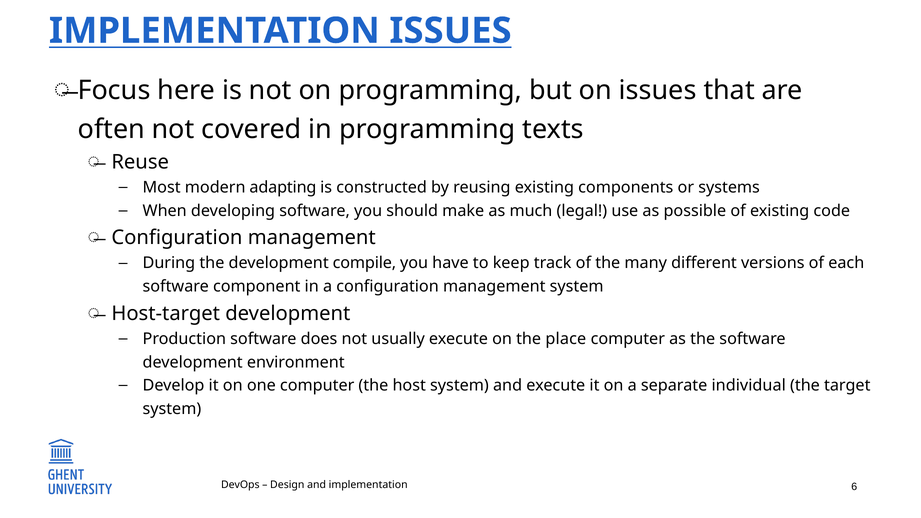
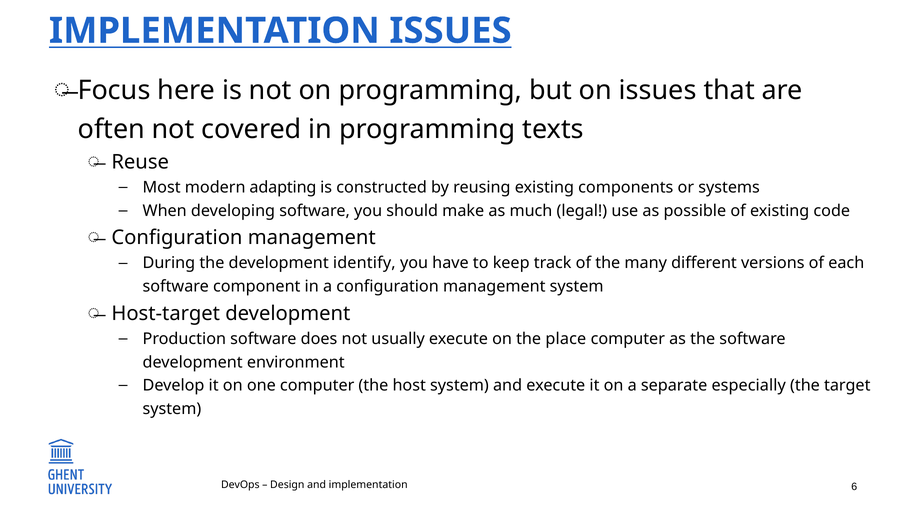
compile: compile -> identify (364, 263)
individual: individual -> especially (749, 386)
